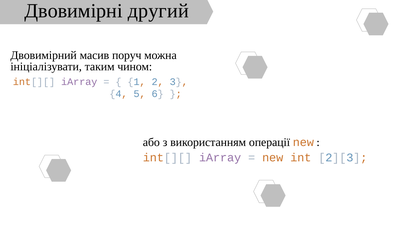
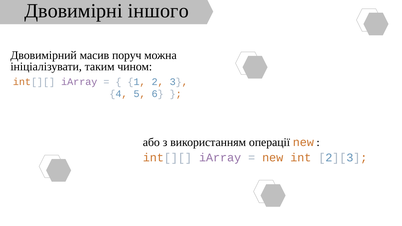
другий: другий -> іншого (158, 11)
